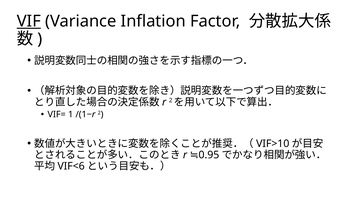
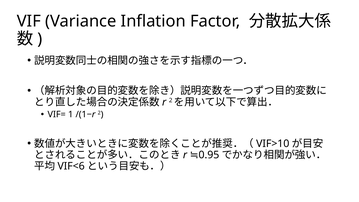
VIF underline: present -> none (29, 21)
